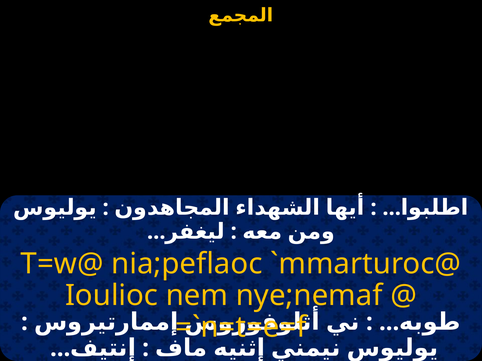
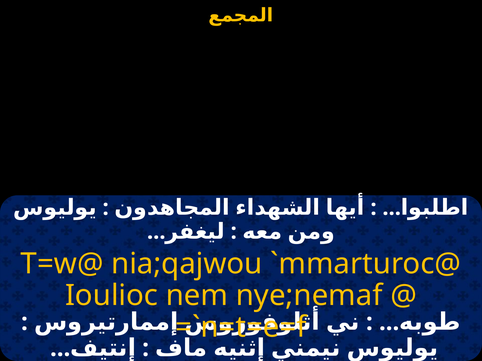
nia;peflaoc: nia;peflaoc -> nia;qajwou (187, 264)
